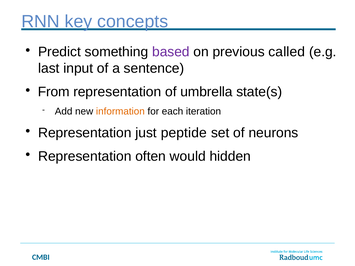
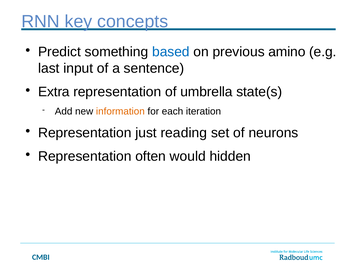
based colour: purple -> blue (171, 52)
called: called -> amino (287, 52)
From: From -> Extra (54, 92)
peptide: peptide -> reading (184, 133)
